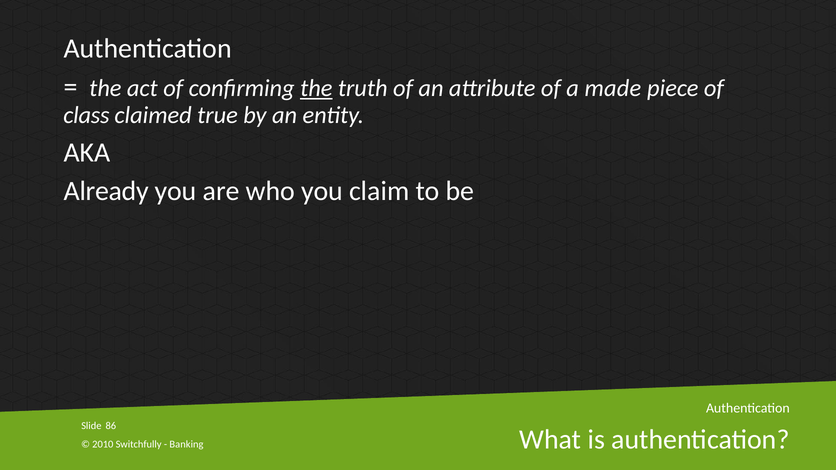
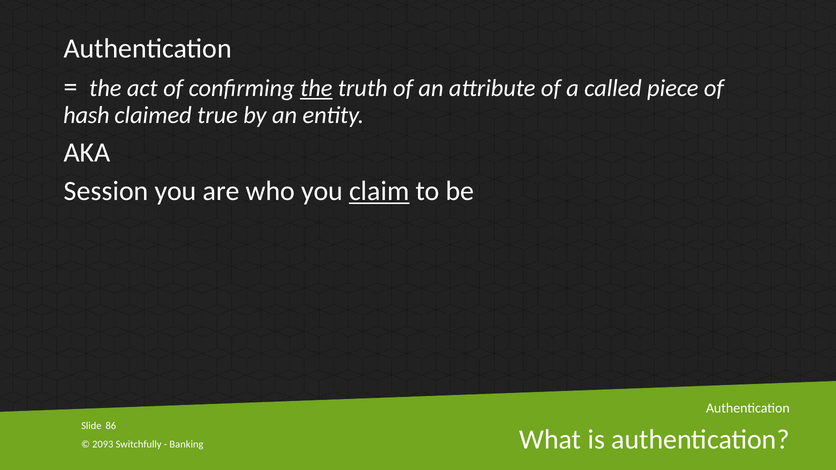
made: made -> called (613, 88)
class: class -> hash (86, 115)
Already: Already -> Session (106, 191)
claim underline: none -> present (379, 191)
2010: 2010 -> 2093 (103, 445)
